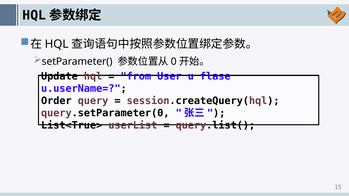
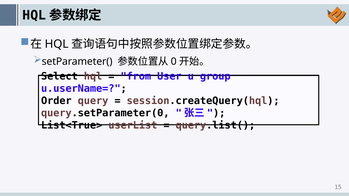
Update: Update -> Select (59, 76)
flase: flase -> group (215, 76)
